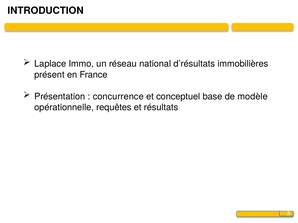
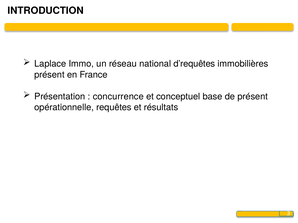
d’résultats: d’résultats -> d’requêtes (194, 64)
de modèle: modèle -> présent (253, 97)
